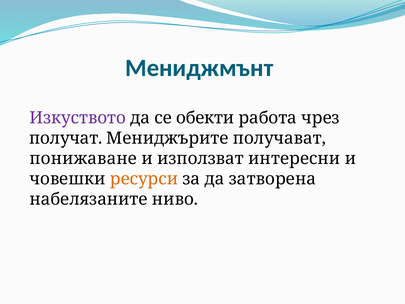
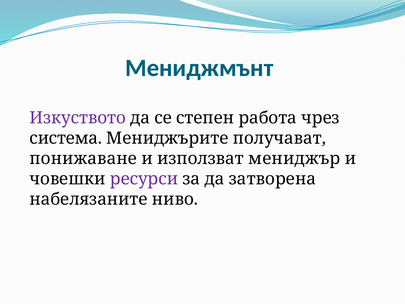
обекти: обекти -> степен (205, 118)
получат: получат -> система (66, 138)
интересни: интересни -> мениджър (294, 158)
ресурси colour: orange -> purple (144, 179)
